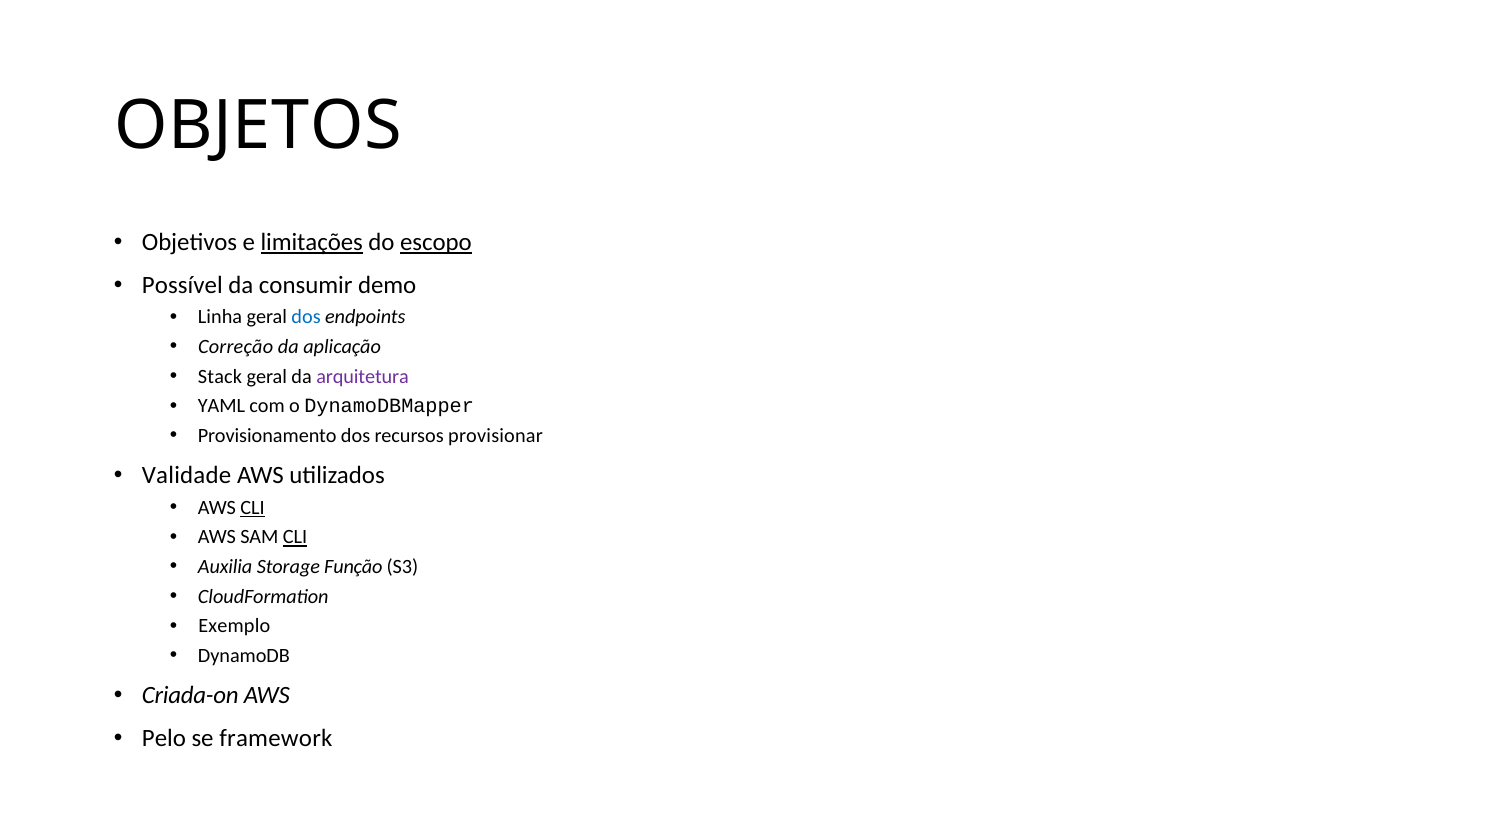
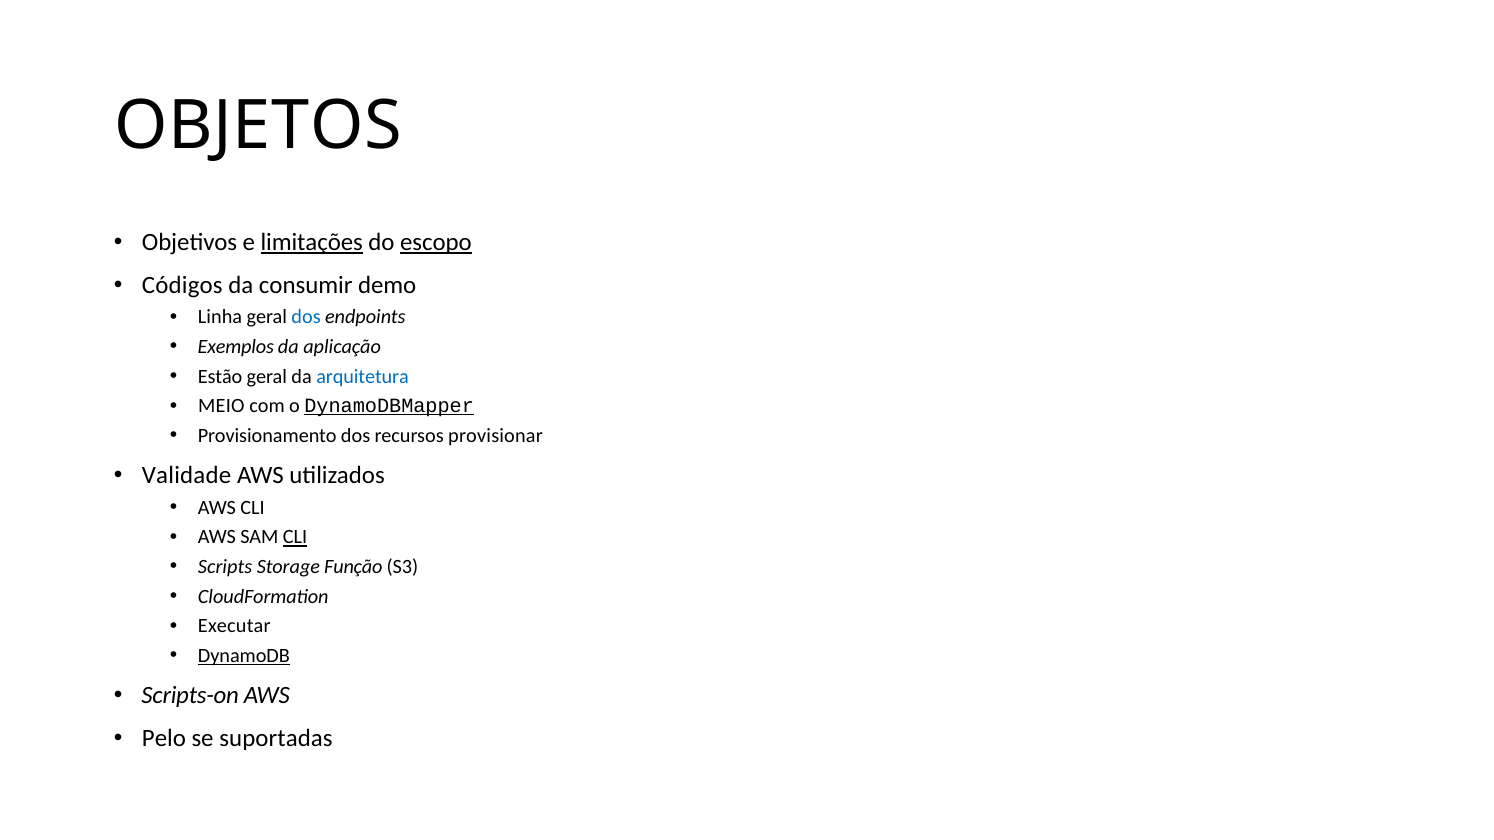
Possível: Possível -> Códigos (182, 285)
Correção: Correção -> Exemplos (236, 347)
Stack: Stack -> Estão (220, 376)
arquitetura colour: purple -> blue (363, 376)
YAML: YAML -> MEIO (221, 406)
DynamoDBMapper underline: none -> present (389, 406)
CLI underline: present -> none (253, 508)
Auxilia: Auxilia -> Scripts (225, 567)
Exemplo: Exemplo -> Executar (234, 626)
DynamoDB underline: none -> present (244, 656)
Criada-on: Criada-on -> Scripts-on (190, 696)
framework: framework -> suportadas (276, 738)
